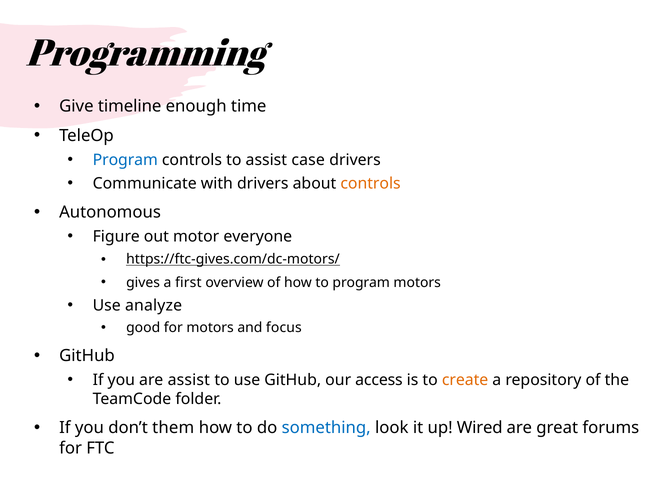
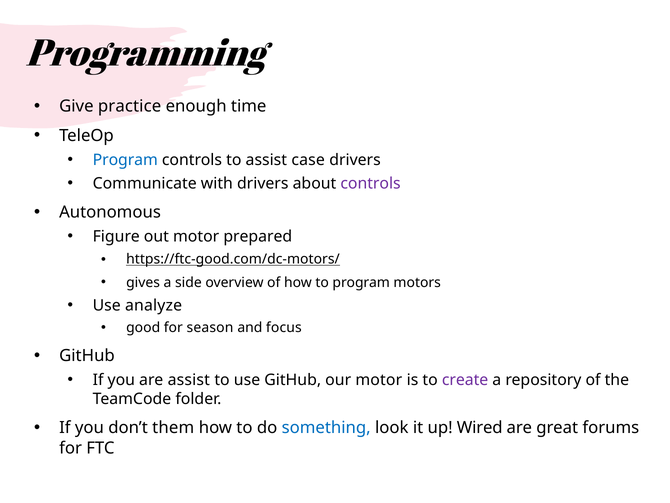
timeline: timeline -> practice (130, 106)
controls colour: orange -> purple (371, 183)
everyone: everyone -> prepared (258, 236)
https://ftc-gives.com/dc-motors/: https://ftc-gives.com/dc-motors/ -> https://ftc-good.com/dc-motors/ (233, 259)
first: first -> side (188, 282)
for motors: motors -> season (210, 327)
our access: access -> motor (379, 380)
create colour: orange -> purple (465, 380)
